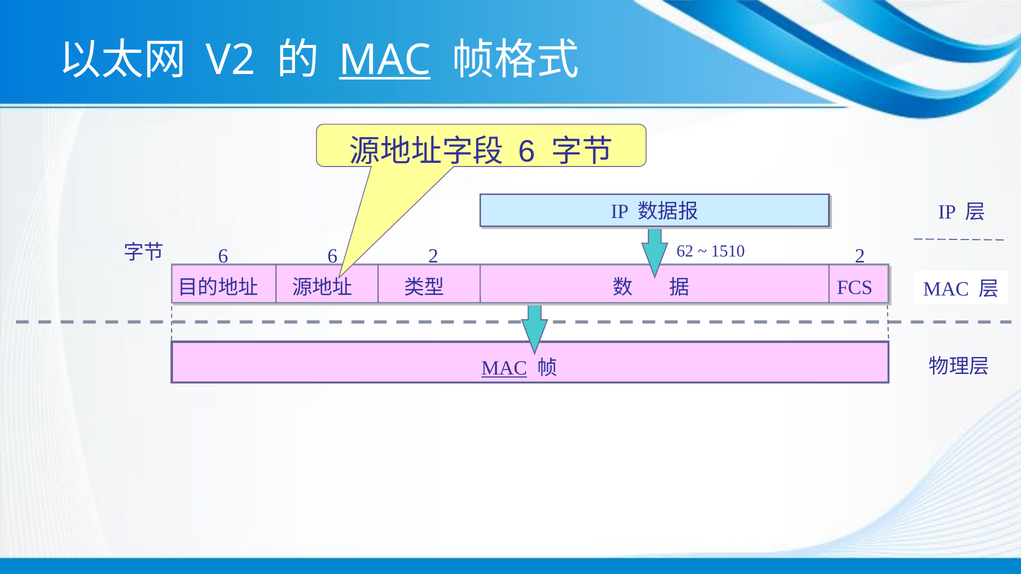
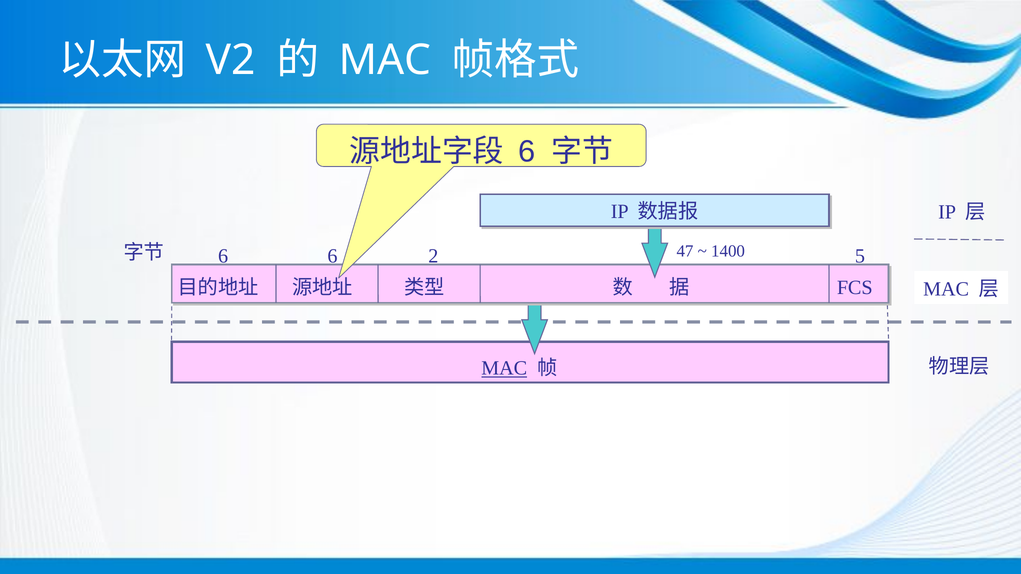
MAC underline: present -> none (385, 60)
62: 62 -> 47 (685, 251)
1510: 1510 -> 1400 (728, 251)
2: 2 -> 5 (860, 256)
